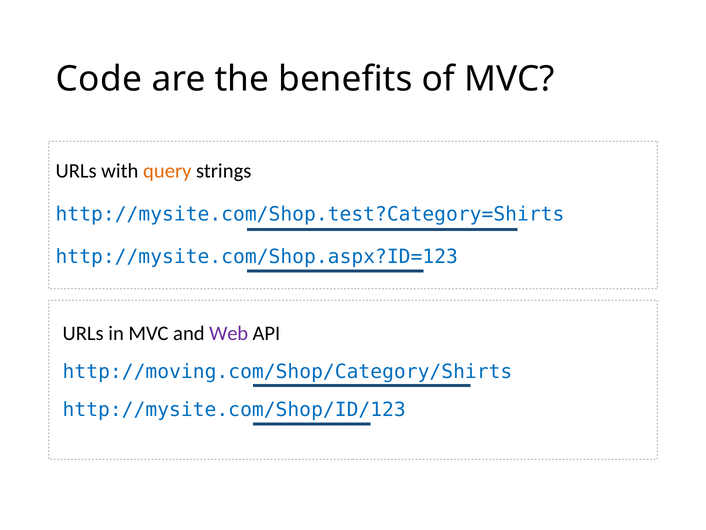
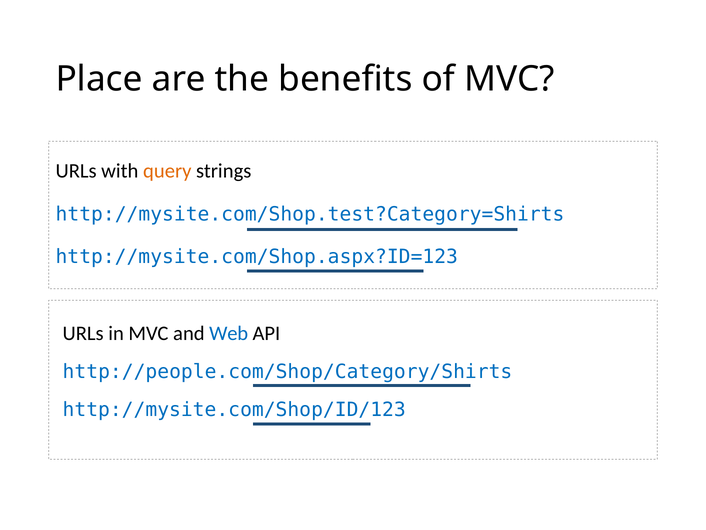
Code: Code -> Place (99, 79)
Web colour: purple -> blue (229, 333)
http://moving.com/Shop/Category/Shirts: http://moving.com/Shop/Category/Shirts -> http://people.com/Shop/Category/Shirts (287, 372)
